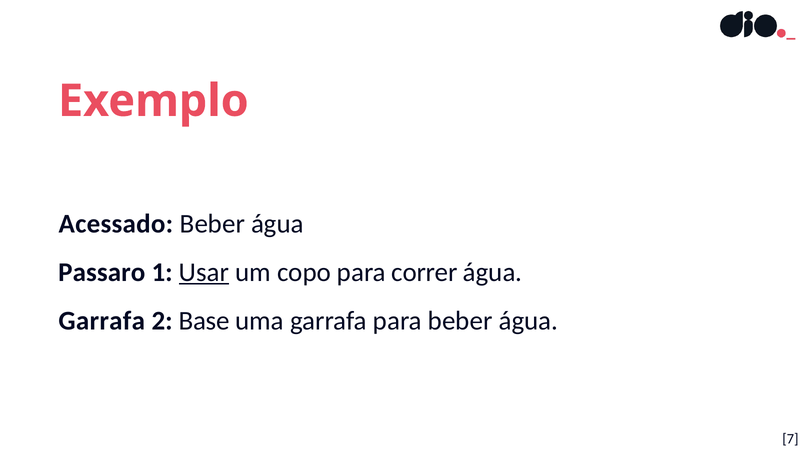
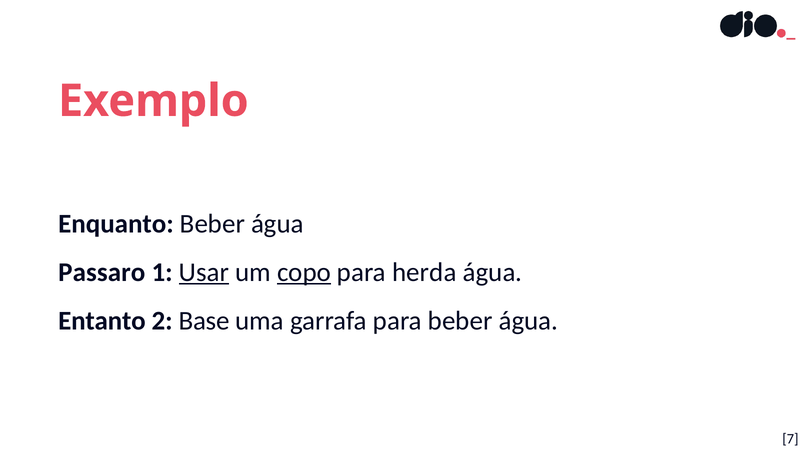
Acessado: Acessado -> Enquanto (116, 224)
copo underline: none -> present (304, 272)
correr: correr -> herda (424, 272)
Garrafa: Garrafa -> Entanto (102, 321)
